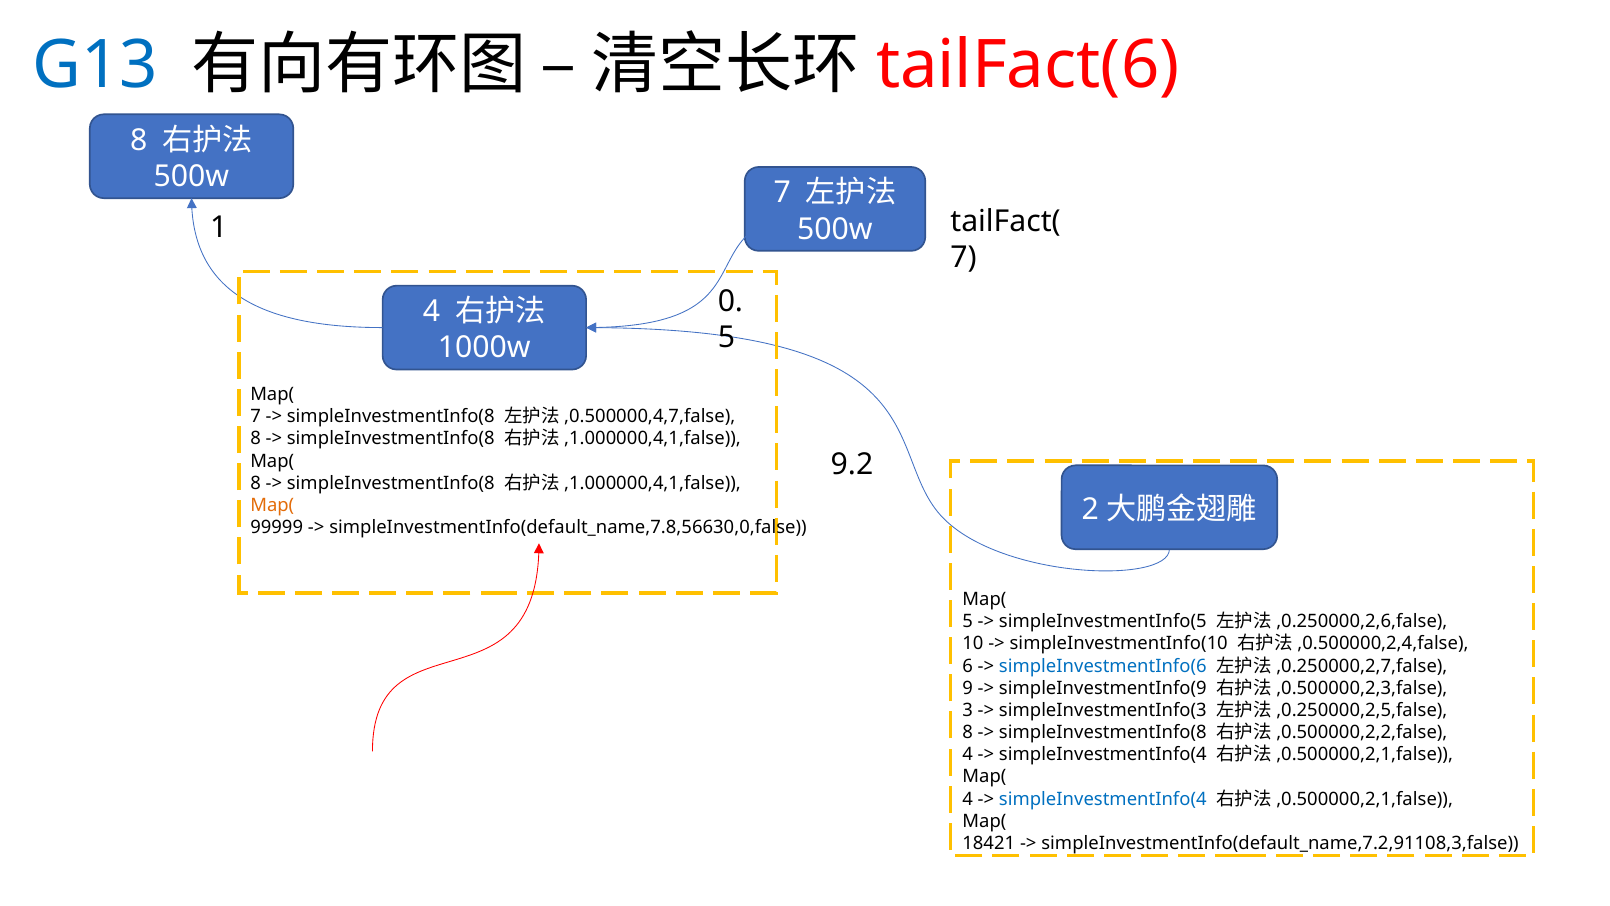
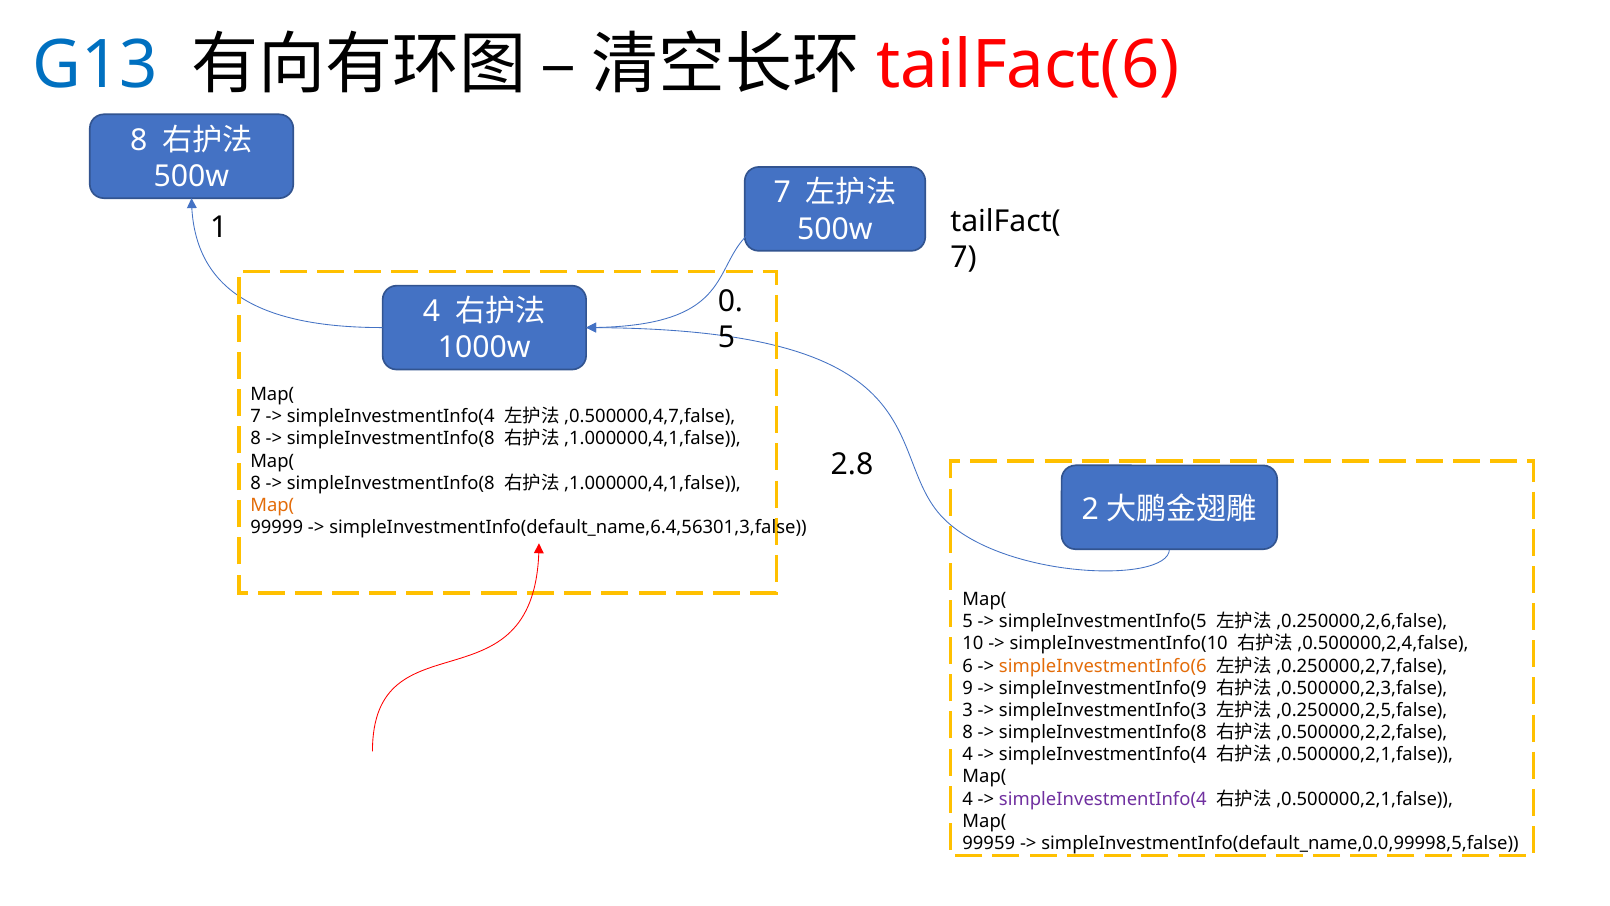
simpleInvestmentInfo(8: simpleInvestmentInfo(8 -> simpleInvestmentInfo(4 (391, 417)
9.2: 9.2 -> 2.8 (852, 464)
simpleInvestmentInfo(default_name,7.8,56630,0,false: simpleInvestmentInfo(default_name,7.8,56630,0,false -> simpleInvestmentInfo(default_name,6.4,56301,3,false (568, 527)
simpleInvestmentInfo(6 colour: blue -> orange (1103, 666)
simpleInvestmentInfo(4 colour: blue -> purple (1103, 799)
18421: 18421 -> 99959 (989, 843)
simpleInvestmentInfo(default_name,7.2,91108,3,false: simpleInvestmentInfo(default_name,7.2,91108,3,false -> simpleInvestmentInfo(default_name,0.0,99998,5,false (1280, 843)
